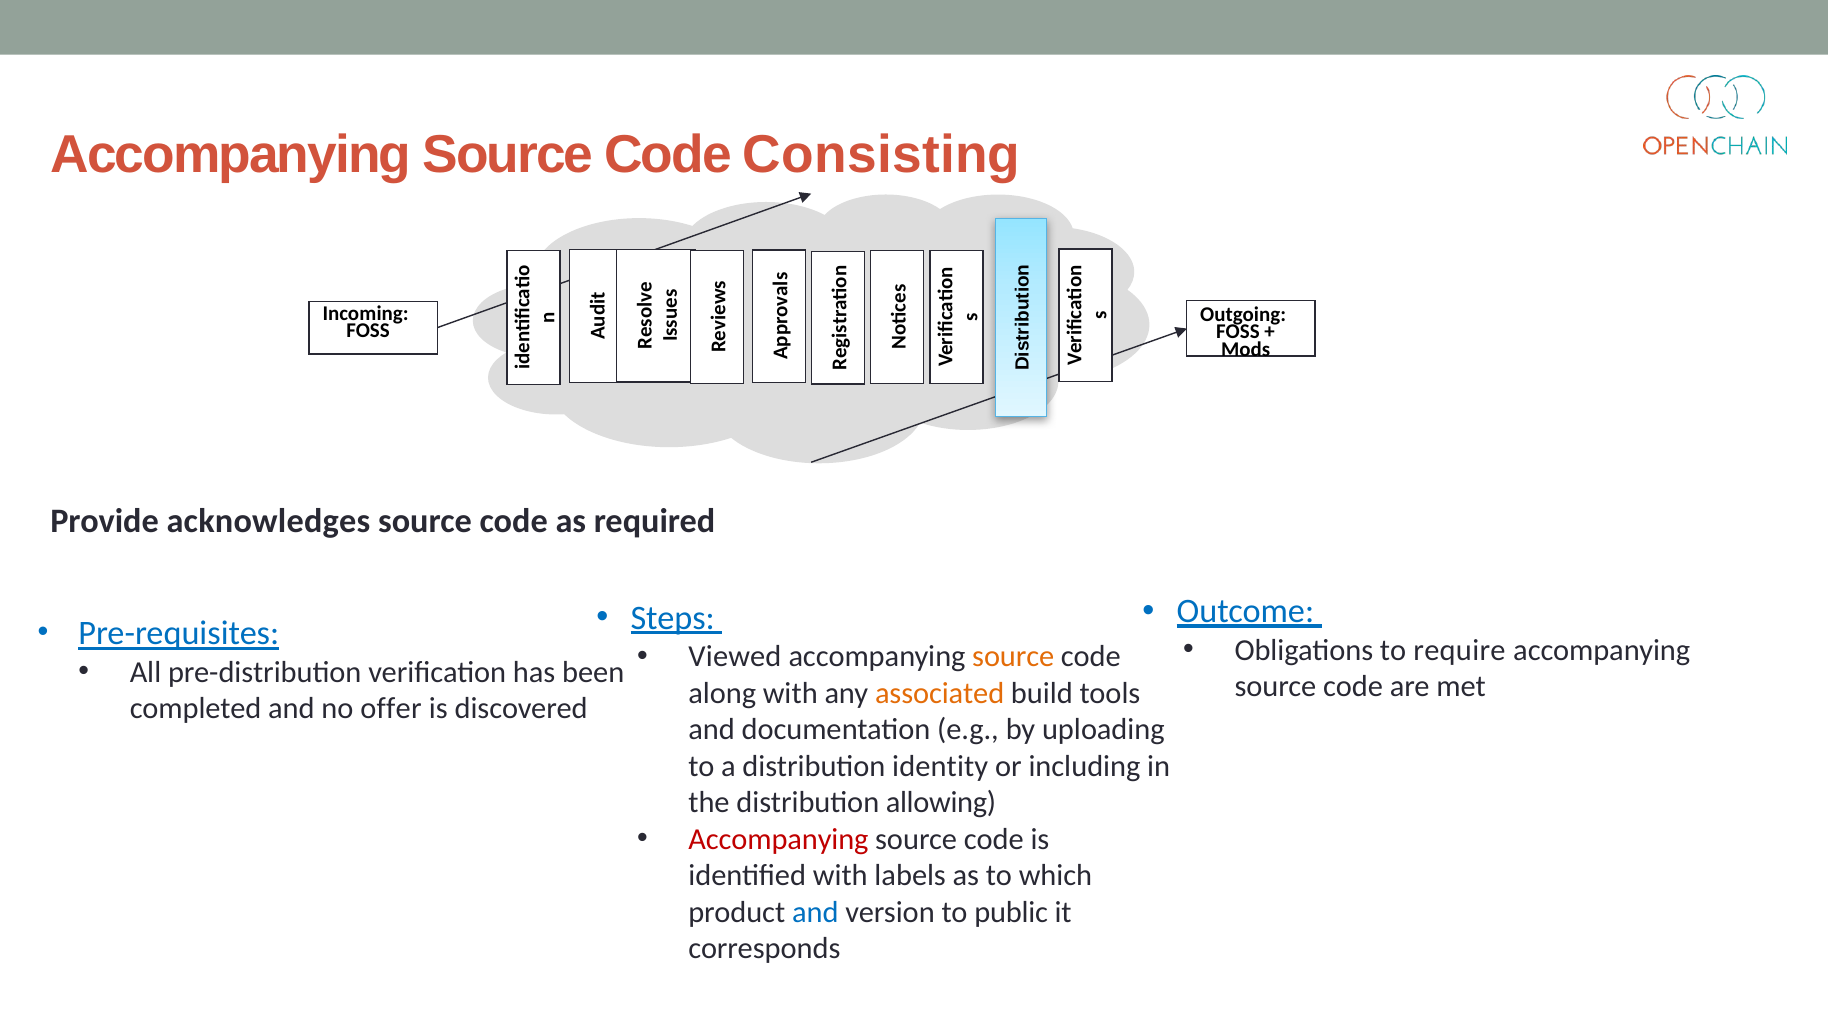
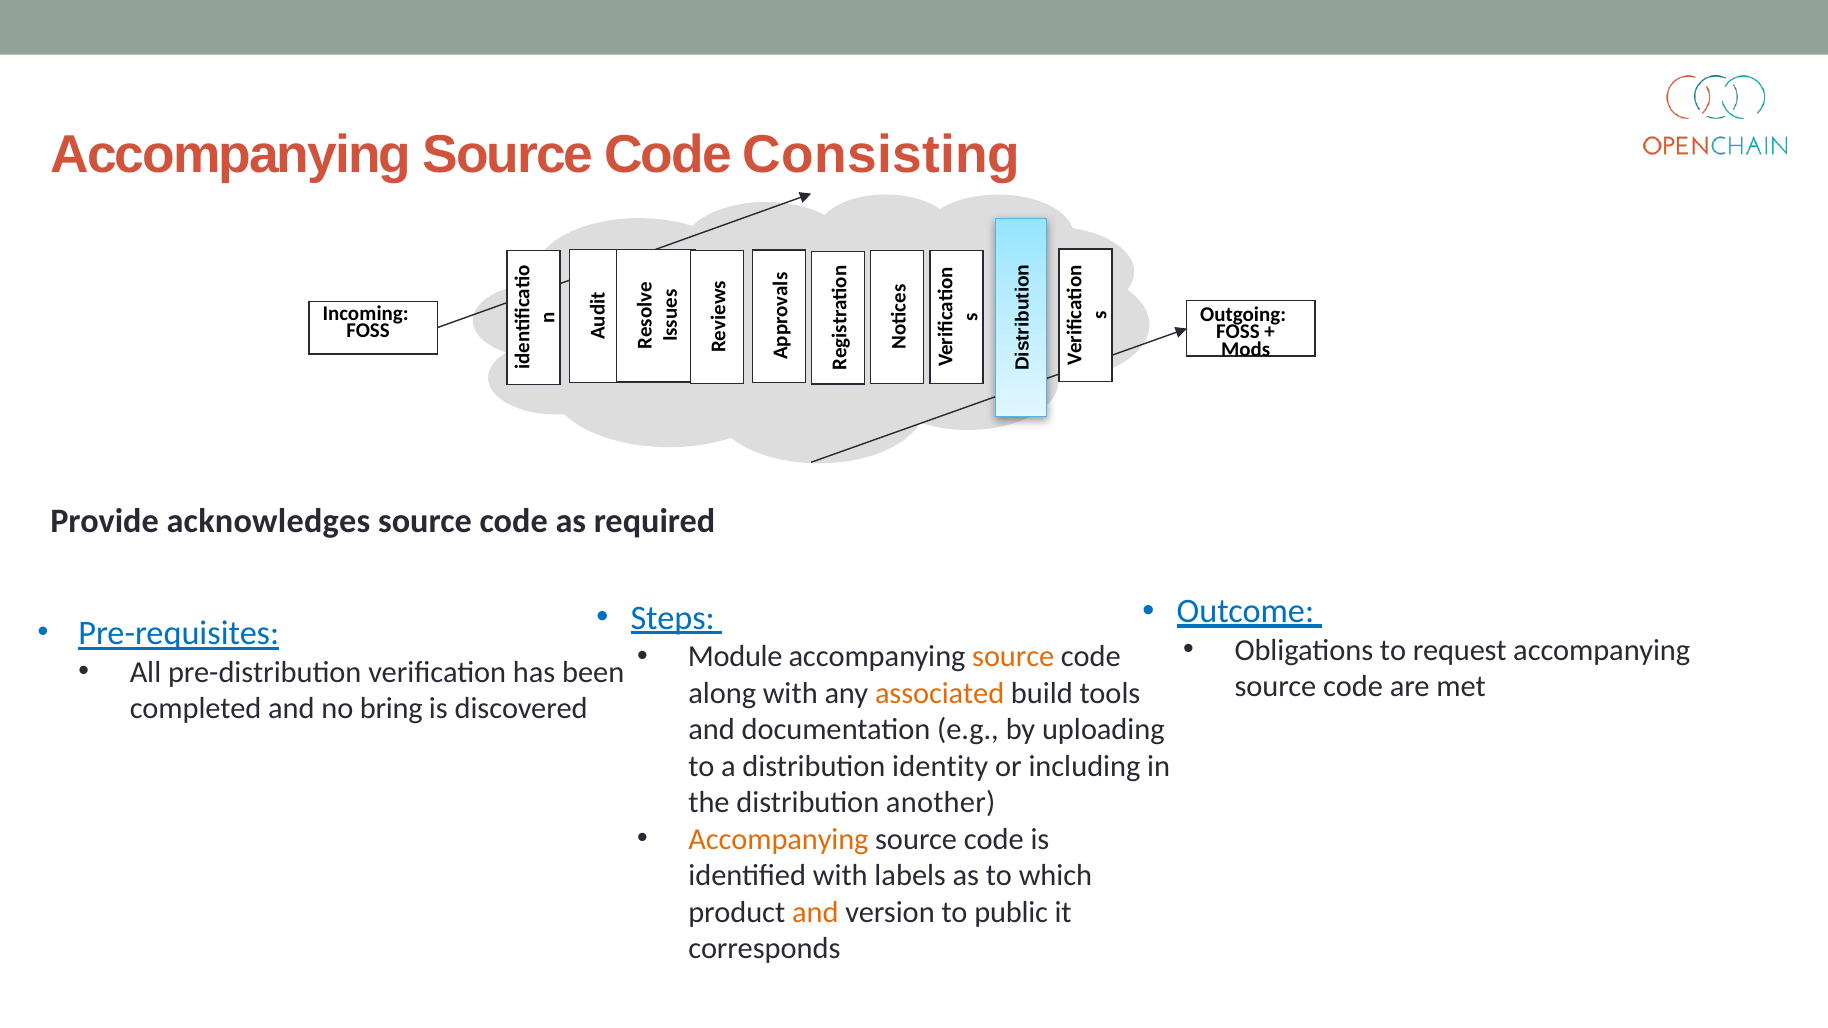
require: require -> request (1460, 650)
Viewed: Viewed -> Module (735, 657)
offer: offer -> bring (391, 709)
allowing: allowing -> another (941, 803)
Accompanying colour: red -> orange (778, 839)
and colour: blue -> orange (815, 912)
